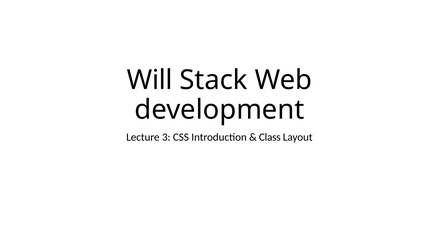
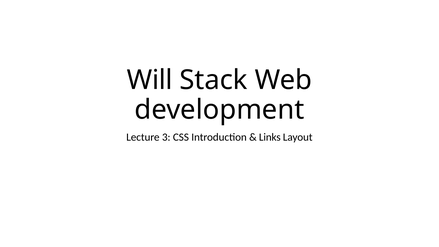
Class: Class -> Links (270, 137)
